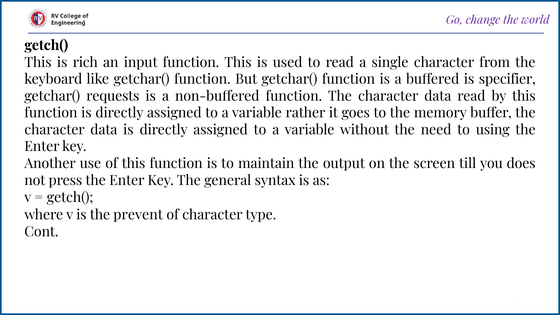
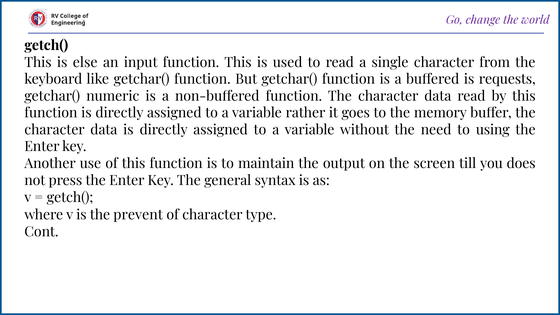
rich: rich -> else (85, 63)
specifier: specifier -> requests (507, 79)
requests: requests -> numeric (113, 96)
